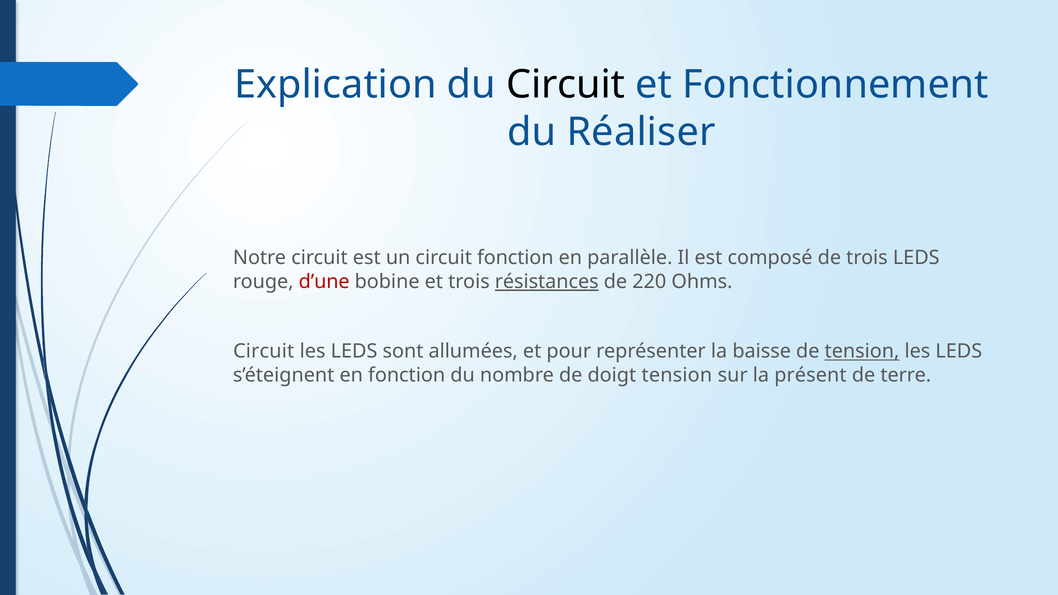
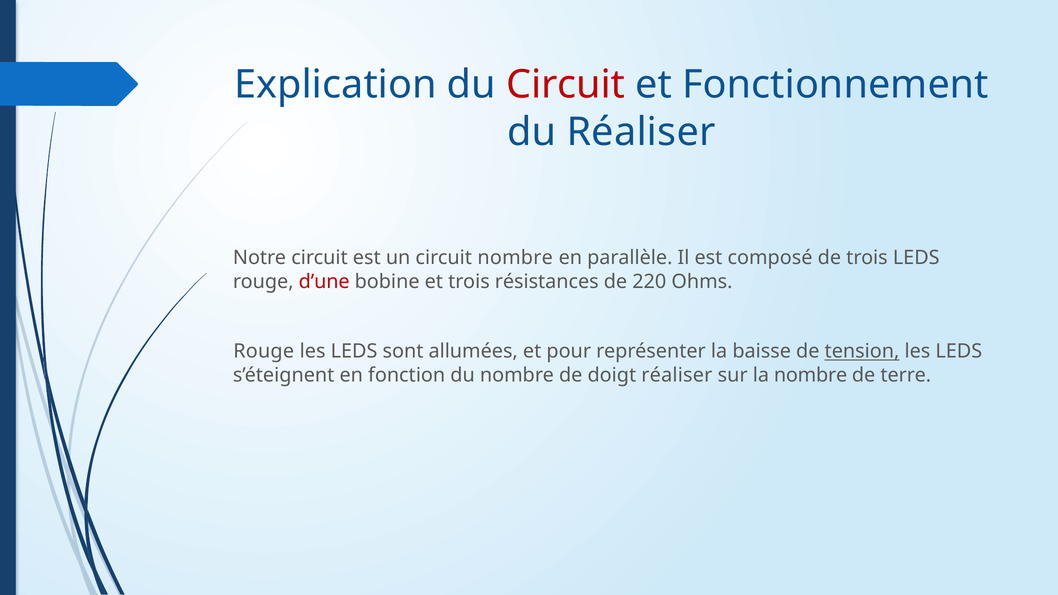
Circuit colour: black -> red (566, 85)
circuit fonction: fonction -> nombre (515, 258)
résistances underline: present -> none (547, 282)
Circuit: Circuit -> Rouge (264, 351)
doigt tension: tension -> réaliser (677, 375)
la présent: présent -> nombre (811, 375)
